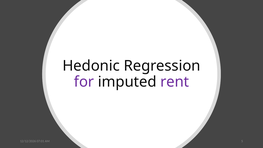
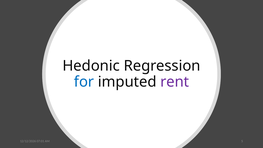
for colour: purple -> blue (84, 82)
